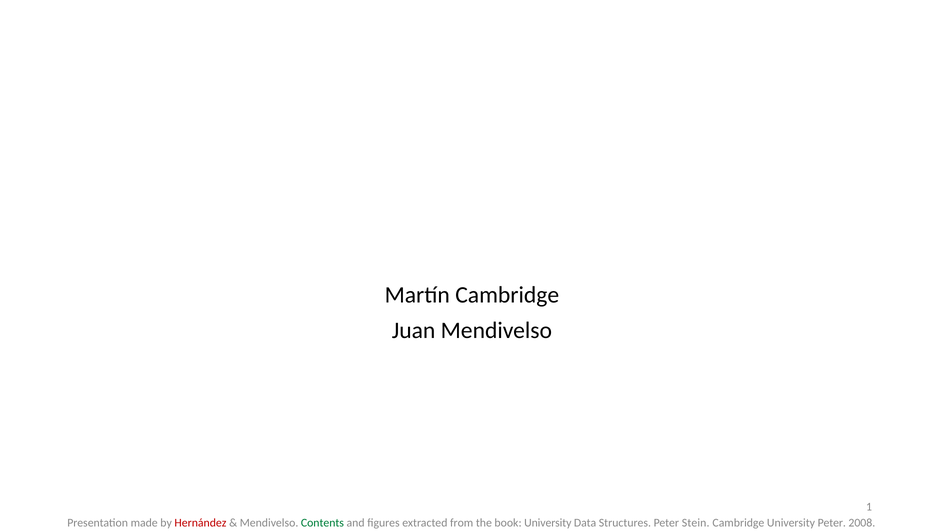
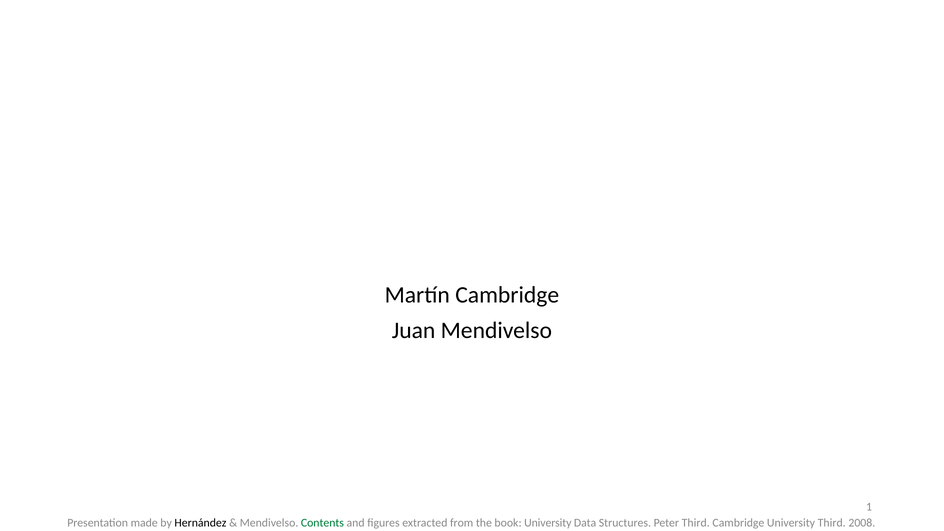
Hernández colour: red -> black (200, 523)
Peter Stein: Stein -> Third (696, 523)
University Peter: Peter -> Third (832, 523)
